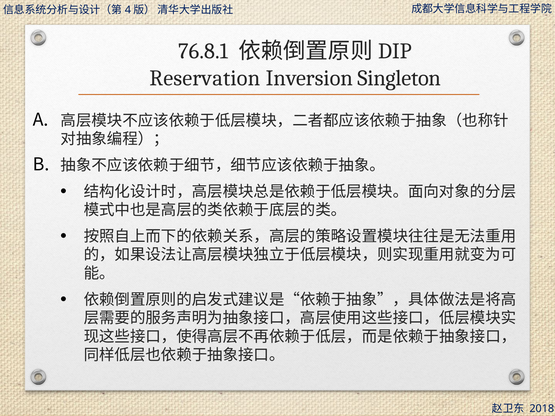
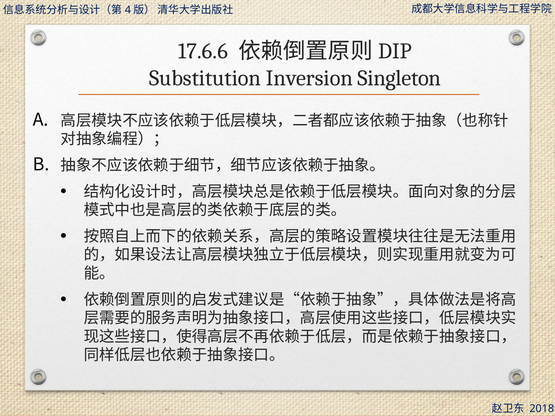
76.8.1: 76.8.1 -> 17.6.6 (203, 51)
Reservation: Reservation -> Substitution (205, 78)
